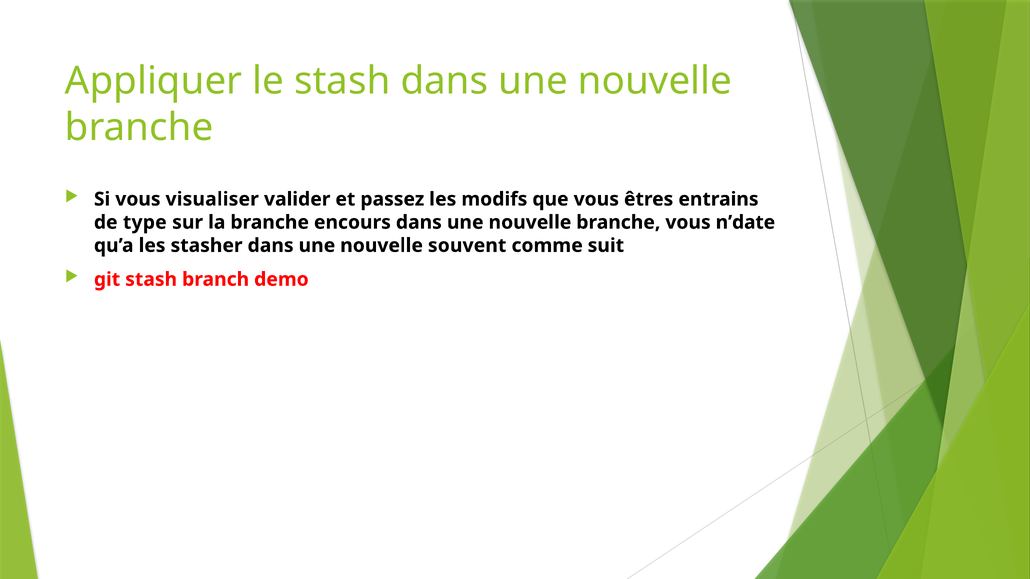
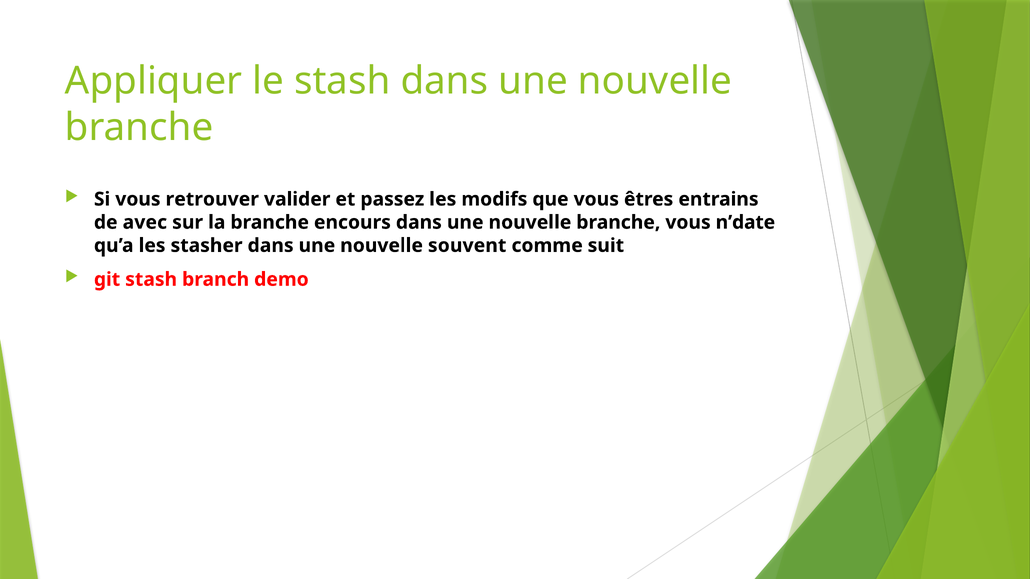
visualiser: visualiser -> retrouver (212, 199)
type: type -> avec (145, 223)
